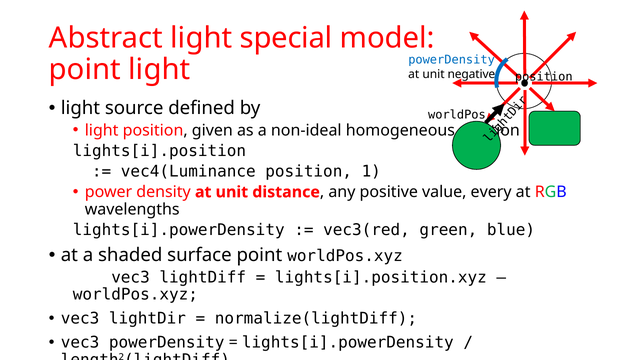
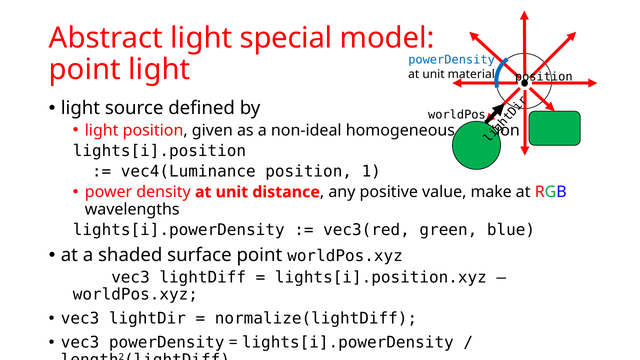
negative: negative -> material (471, 74)
every: every -> make (491, 192)
